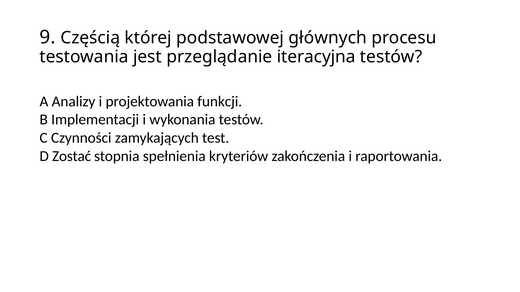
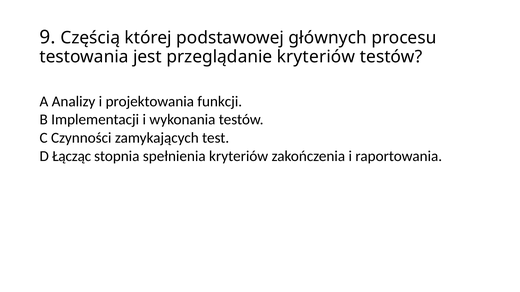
przeglądanie iteracyjna: iteracyjna -> kryteriów (316, 57)
Zostać: Zostać -> Łącząc (72, 156)
